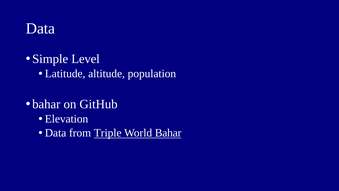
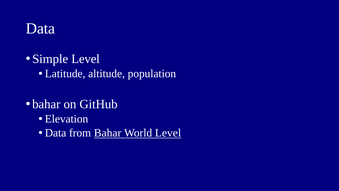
from Triple: Triple -> Bahar (108, 133)
World Bahar: Bahar -> Level (168, 133)
